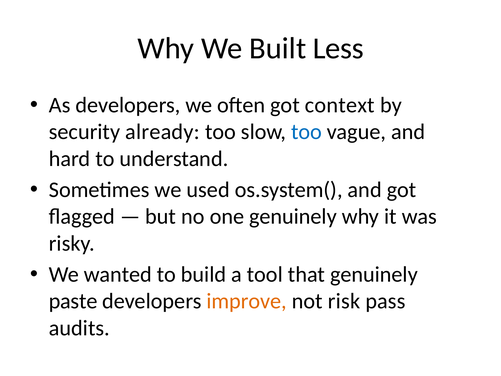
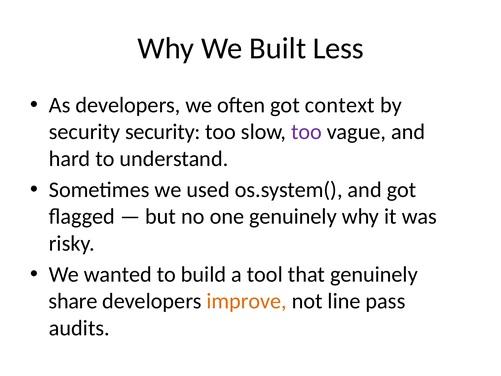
security already: already -> security (163, 132)
too colour: blue -> purple (306, 132)
paste: paste -> share (73, 301)
risk: risk -> line (344, 301)
